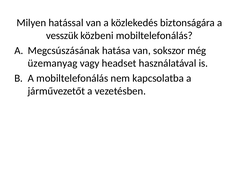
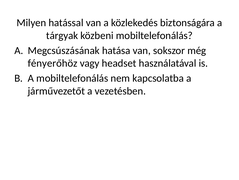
vesszük: vesszük -> tárgyak (62, 35)
üzemanyag: üzemanyag -> fényerőhöz (53, 63)
